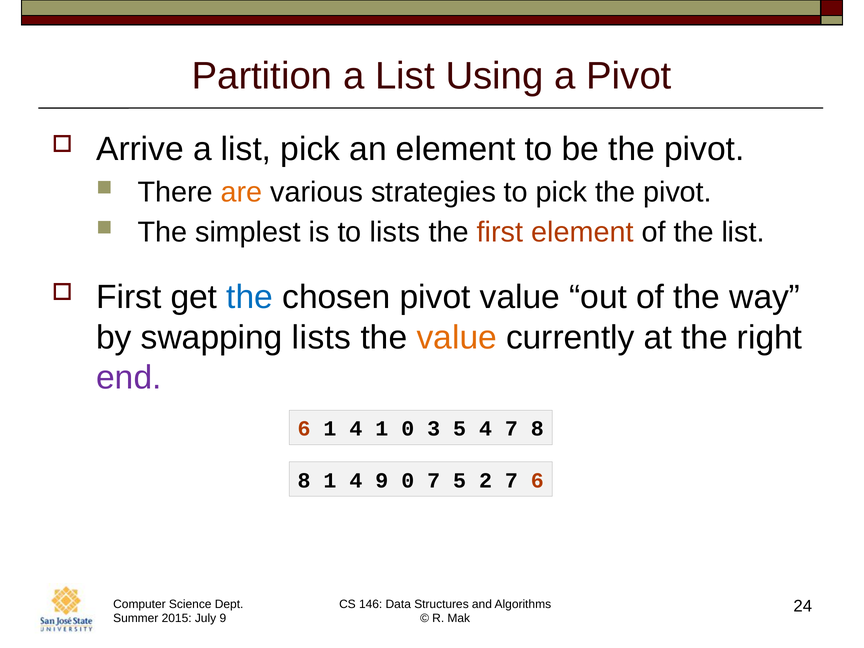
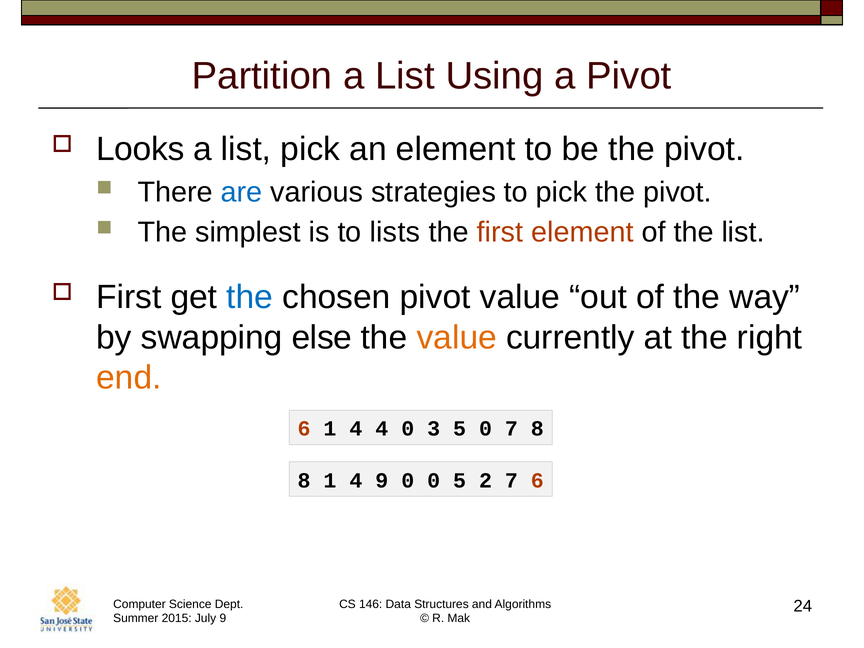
Arrive: Arrive -> Looks (140, 149)
are colour: orange -> blue (242, 192)
swapping lists: lists -> else (322, 337)
end colour: purple -> orange (129, 378)
4 1: 1 -> 4 (382, 429)
5 4: 4 -> 0 (485, 429)
0 7: 7 -> 0 (434, 481)
